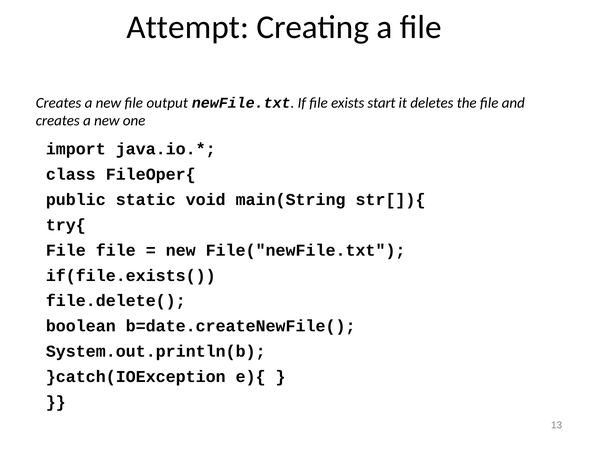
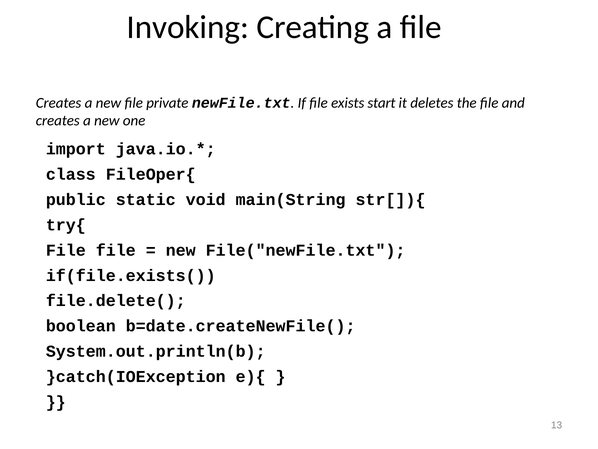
Attempt: Attempt -> Invoking (188, 27)
output: output -> private (167, 103)
